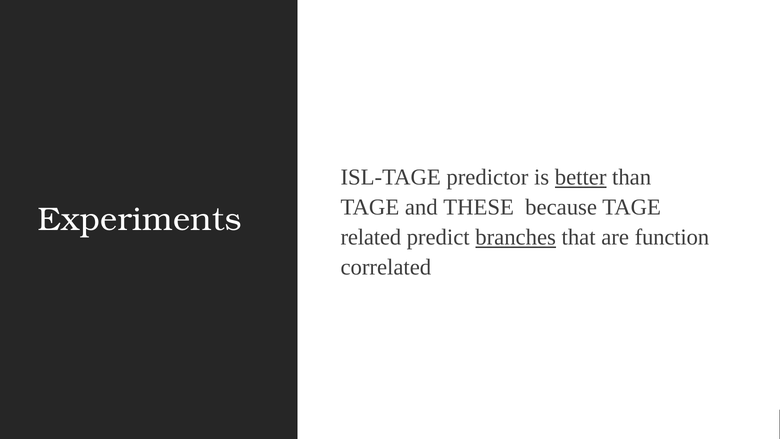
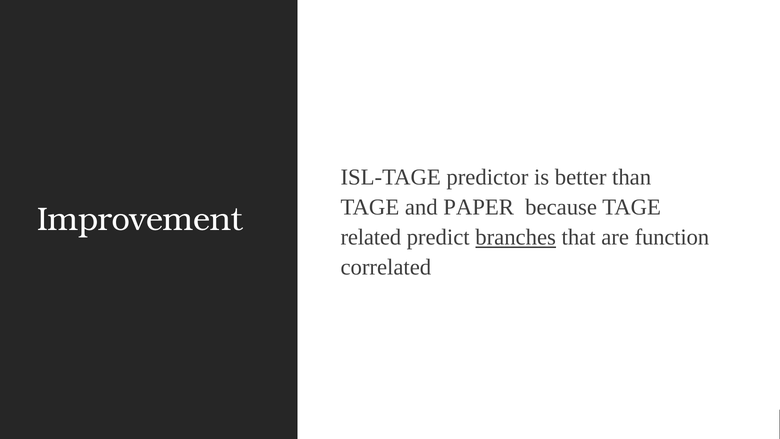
better underline: present -> none (581, 177)
THESE: THESE -> PAPER (479, 207)
Experiments: Experiments -> Improvement (140, 219)
